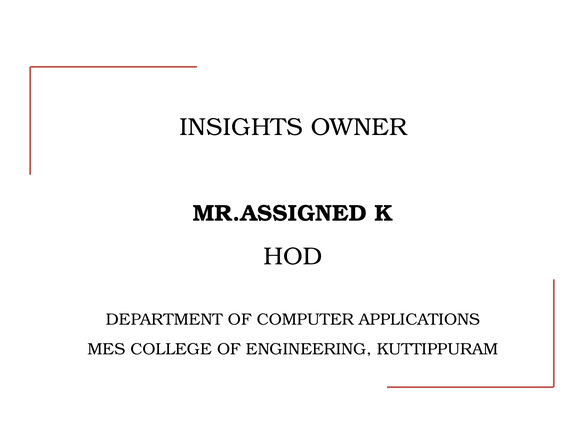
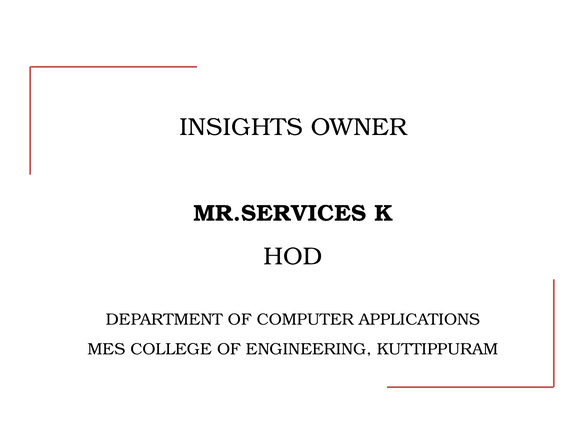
MR.ASSIGNED: MR.ASSIGNED -> MR.SERVICES (280, 213)
